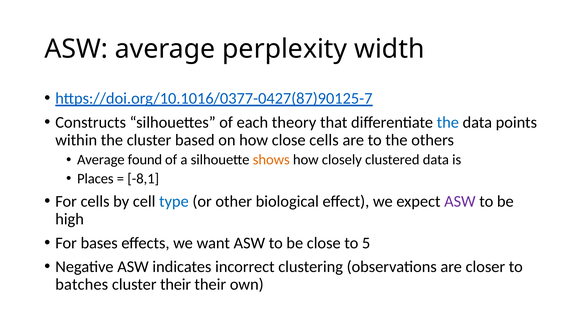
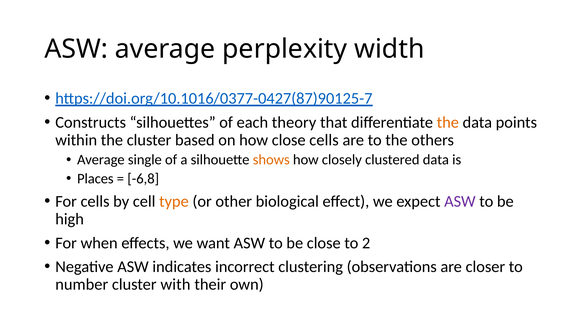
the colour: blue -> orange (448, 122)
found: found -> single (145, 160)
-8,1: -8,1 -> -6,8 (143, 178)
type colour: blue -> orange (174, 201)
bases: bases -> when (99, 242)
5: 5 -> 2 (366, 242)
batches: batches -> number (82, 284)
cluster their: their -> with (175, 284)
